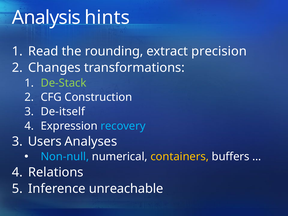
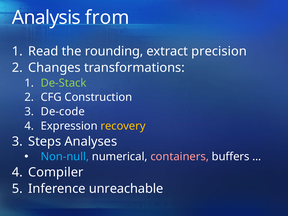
hints: hints -> from (107, 17)
De-itself: De-itself -> De-code (63, 112)
recovery colour: light blue -> yellow (123, 126)
Users: Users -> Steps (45, 141)
containers colour: yellow -> pink (180, 157)
Relations: Relations -> Compiler (56, 172)
